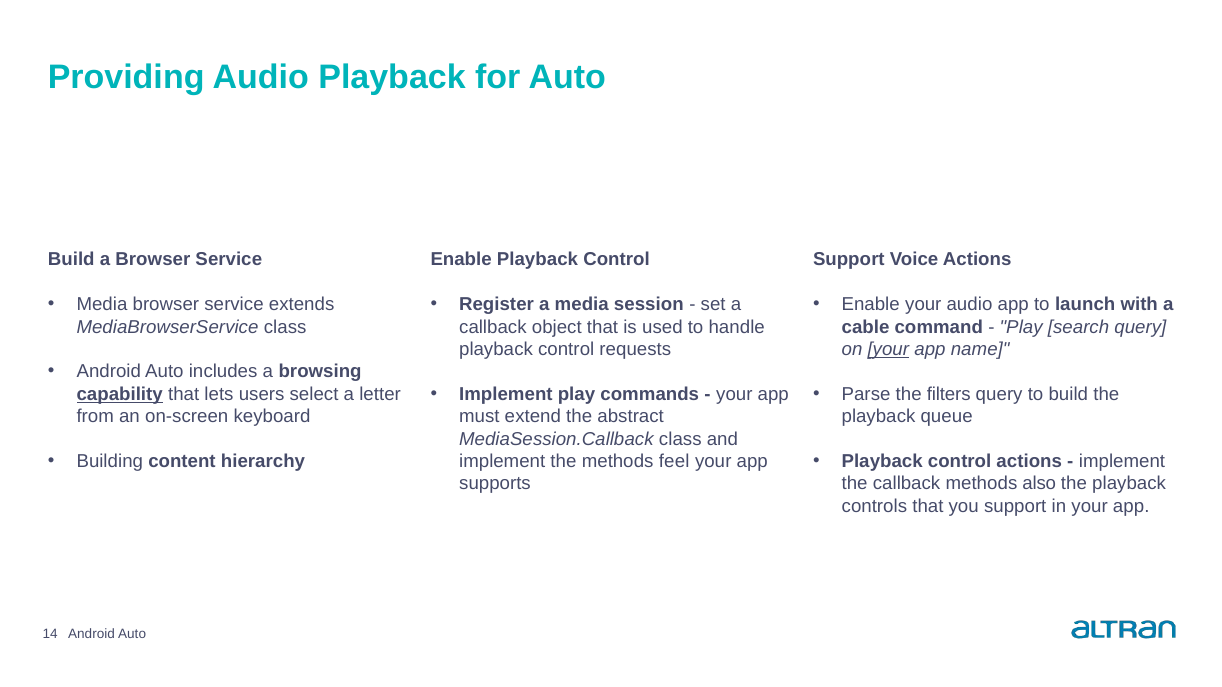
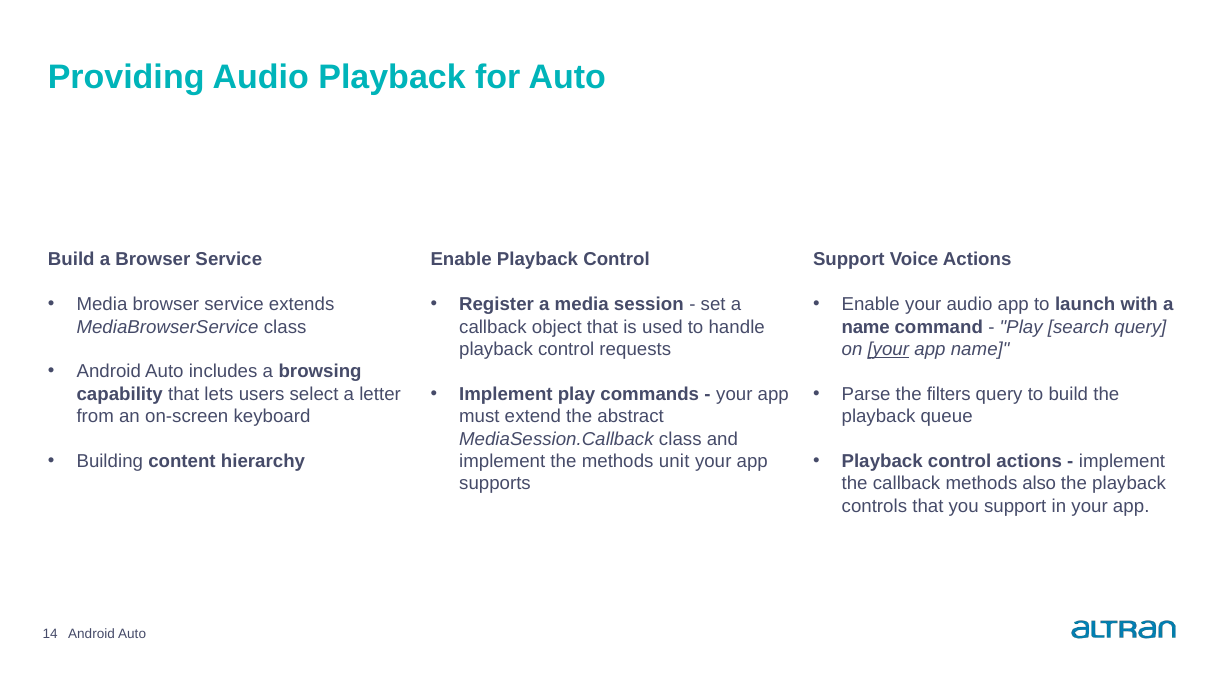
cable: cable -> name (866, 327)
capability underline: present -> none (120, 394)
feel: feel -> unit (674, 462)
